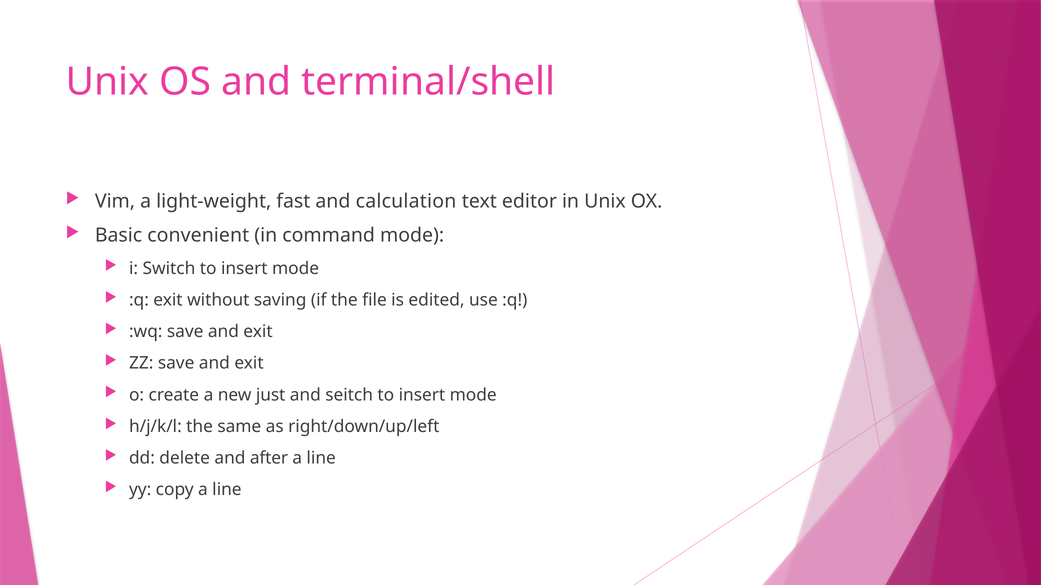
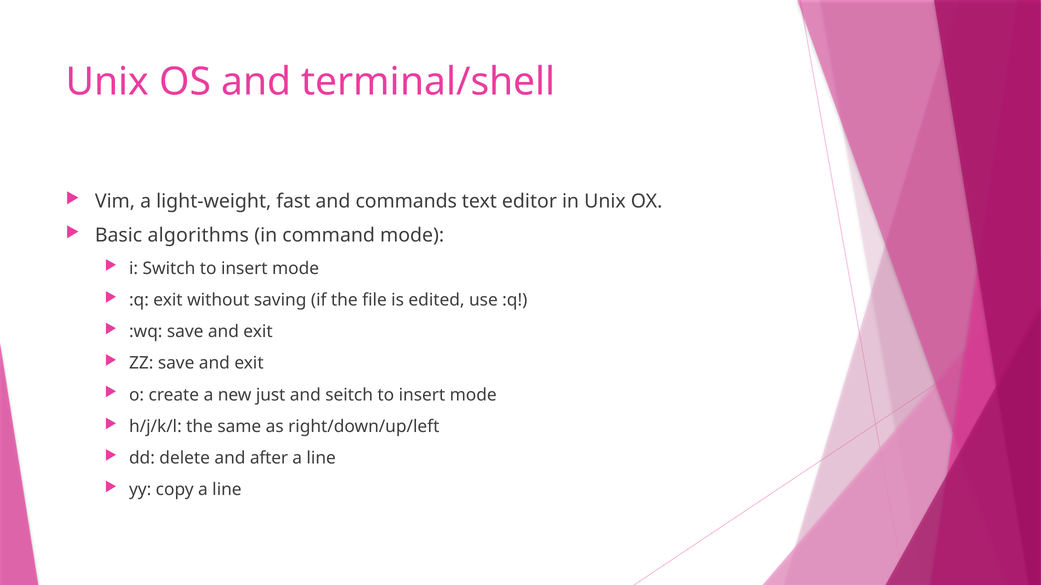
calculation: calculation -> commands (406, 201)
convenient: convenient -> algorithms (198, 236)
